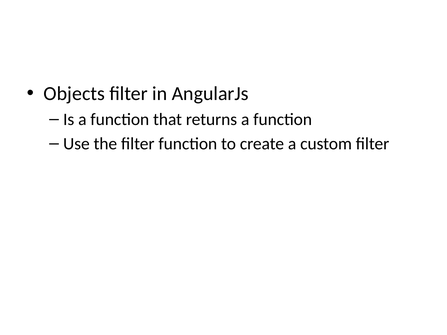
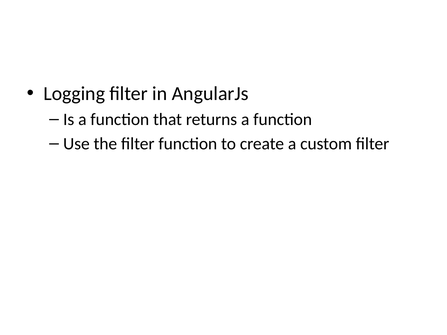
Objects: Objects -> Logging (74, 94)
